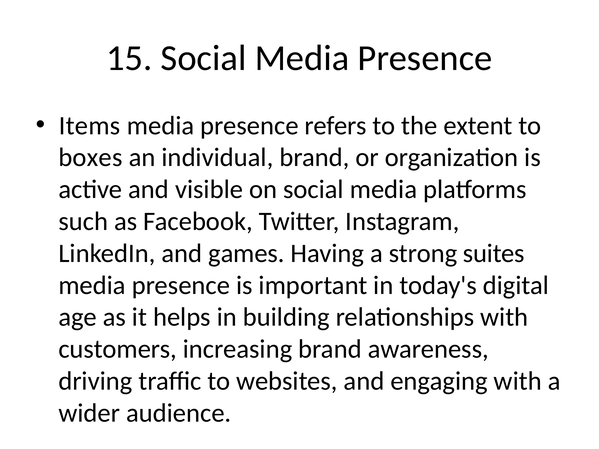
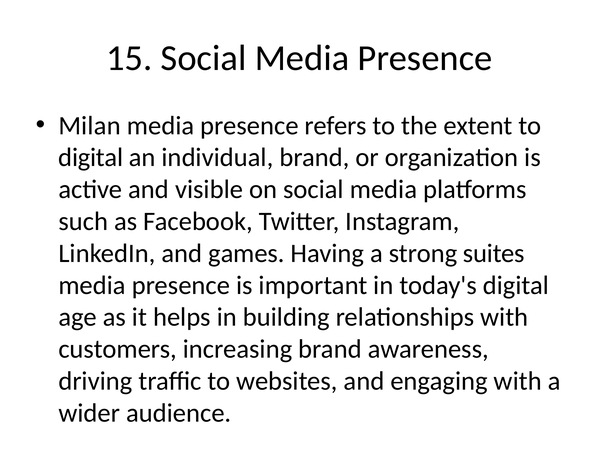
Items: Items -> Milan (90, 126)
boxes: boxes -> digital (91, 158)
